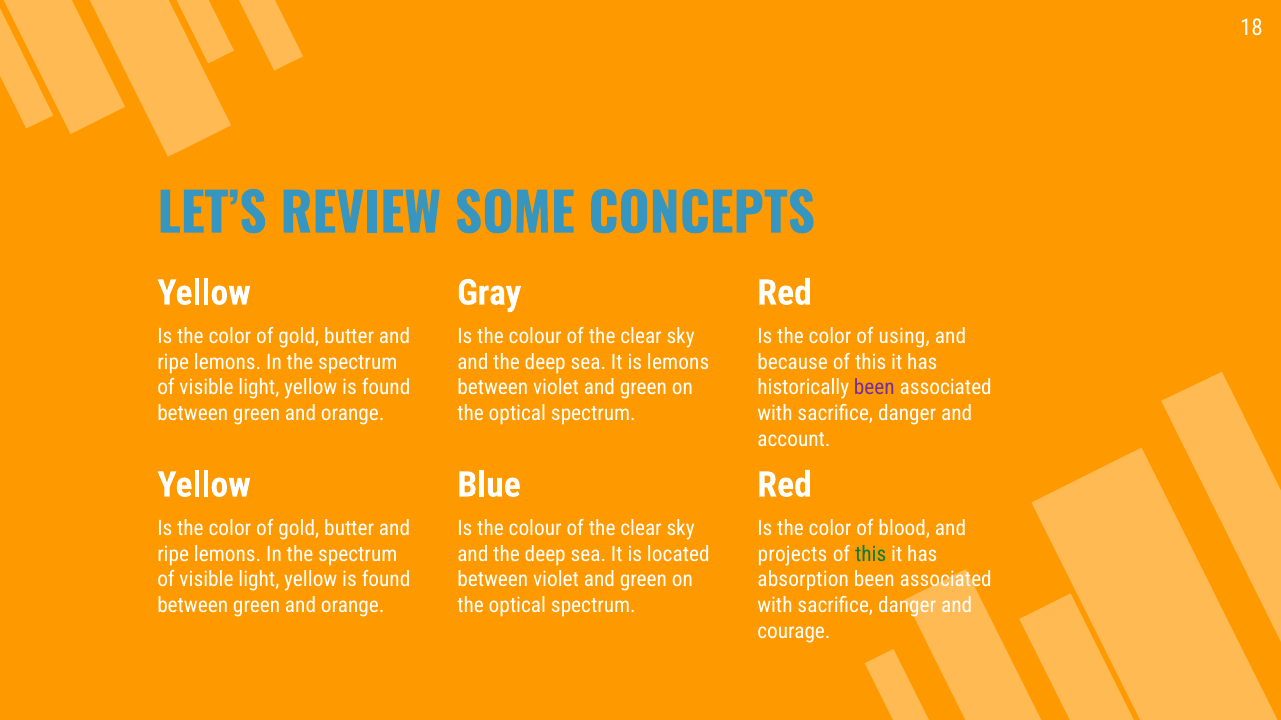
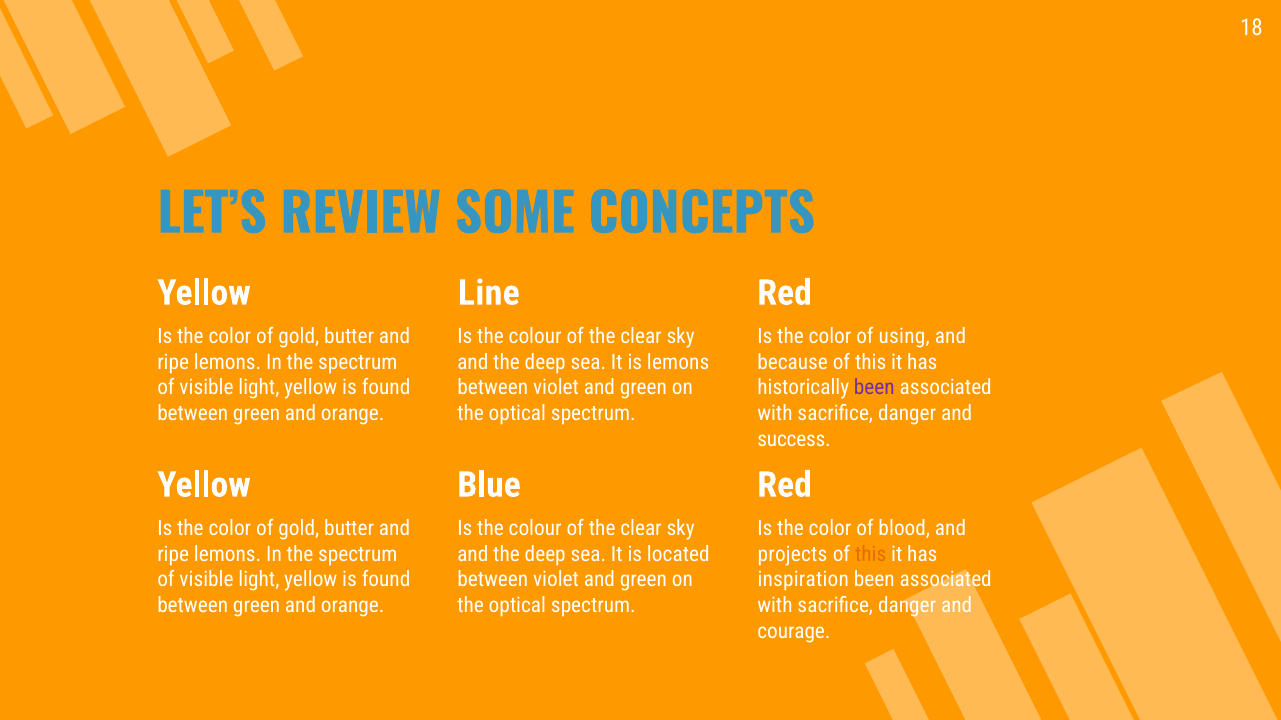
Gray: Gray -> Line (489, 293)
account: account -> success (794, 439)
this colour: green -> orange (871, 555)
absorption: absorption -> inspiration (803, 580)
